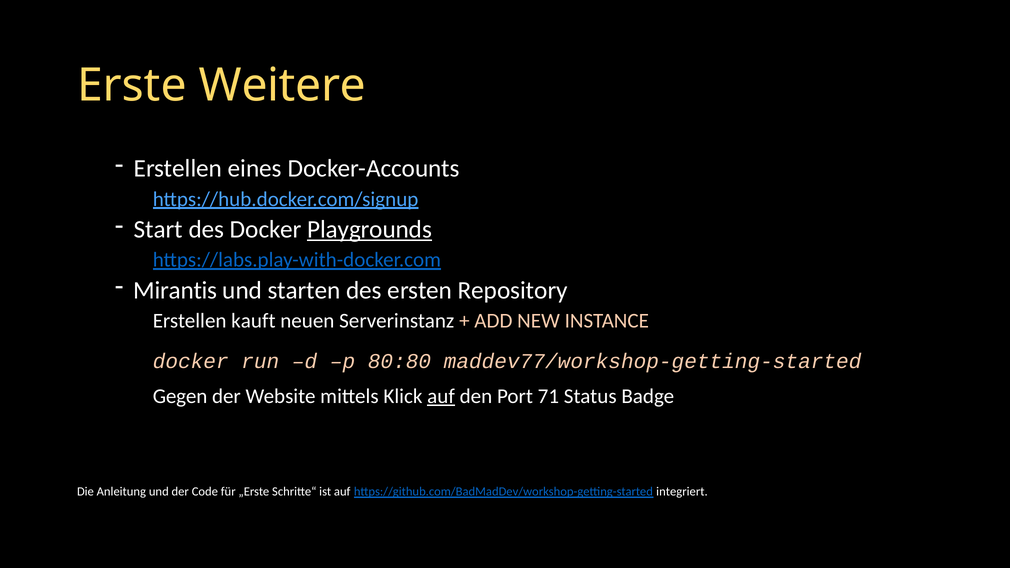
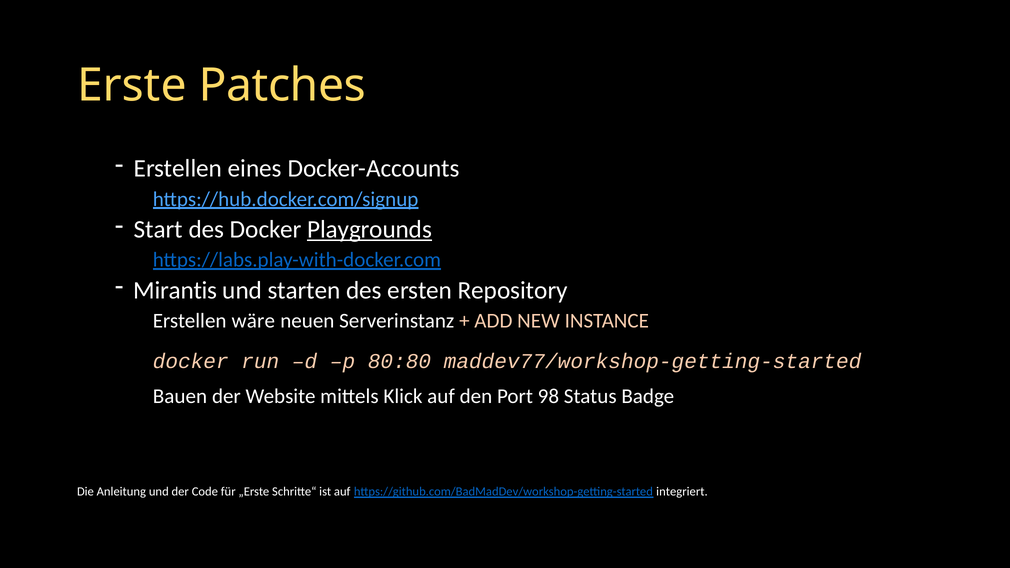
Weitere: Weitere -> Patches (282, 86)
kauft: kauft -> wäre (253, 321)
Gegen: Gegen -> Bauen (180, 396)
auf underline: present -> none (441, 396)
71: 71 -> 98 (548, 396)
